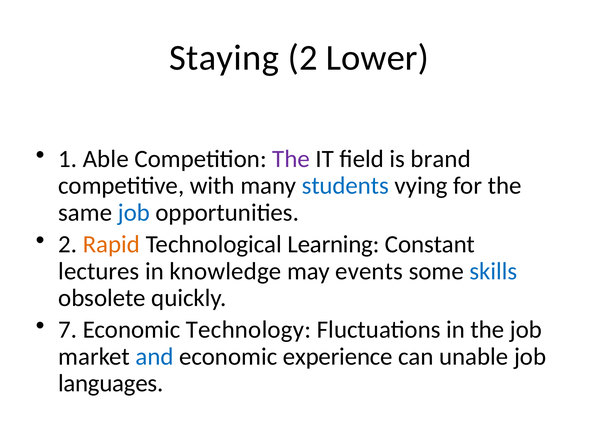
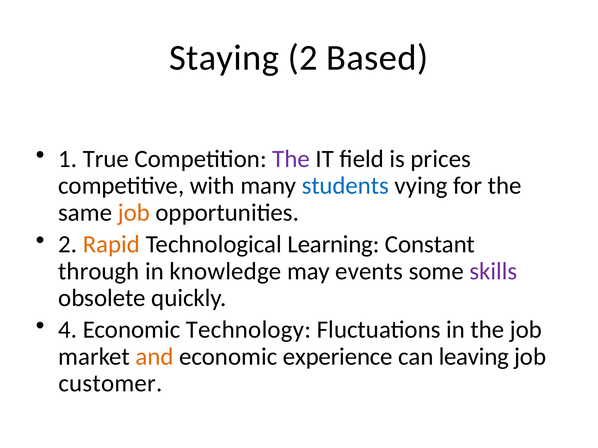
Lower: Lower -> Based (377, 58)
Able: Able -> True (106, 159)
brand: brand -> prices (441, 159)
job colour: blue -> orange (134, 213)
lectures: lectures -> through (99, 271)
skills colour: blue -> purple (493, 271)
7: 7 -> 4 (68, 330)
and colour: blue -> orange (155, 357)
unable: unable -> leaving (474, 357)
languages: languages -> customer (110, 384)
